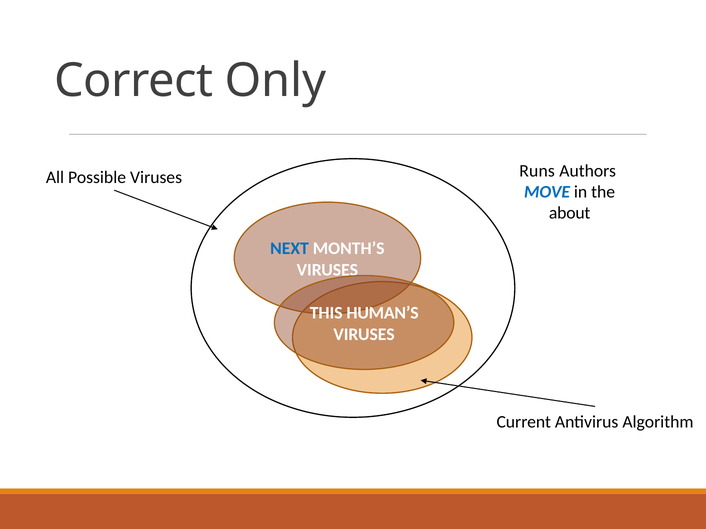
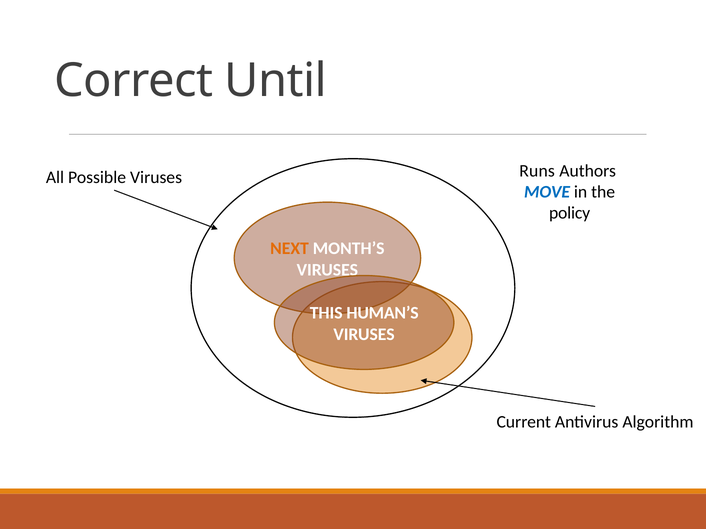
Only: Only -> Until (276, 81)
about: about -> policy (570, 213)
NEXT colour: blue -> orange (290, 249)
